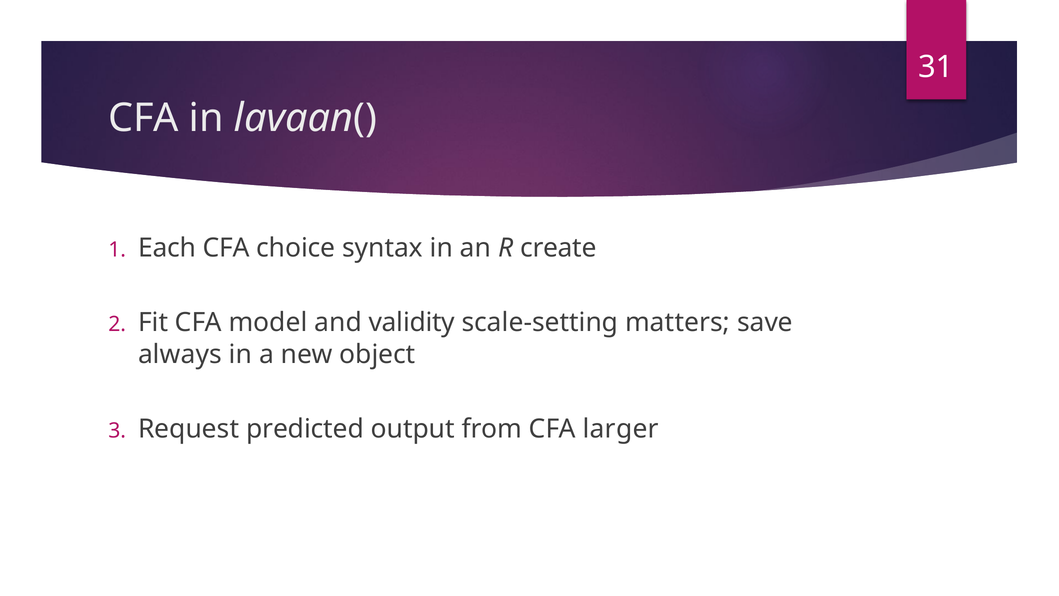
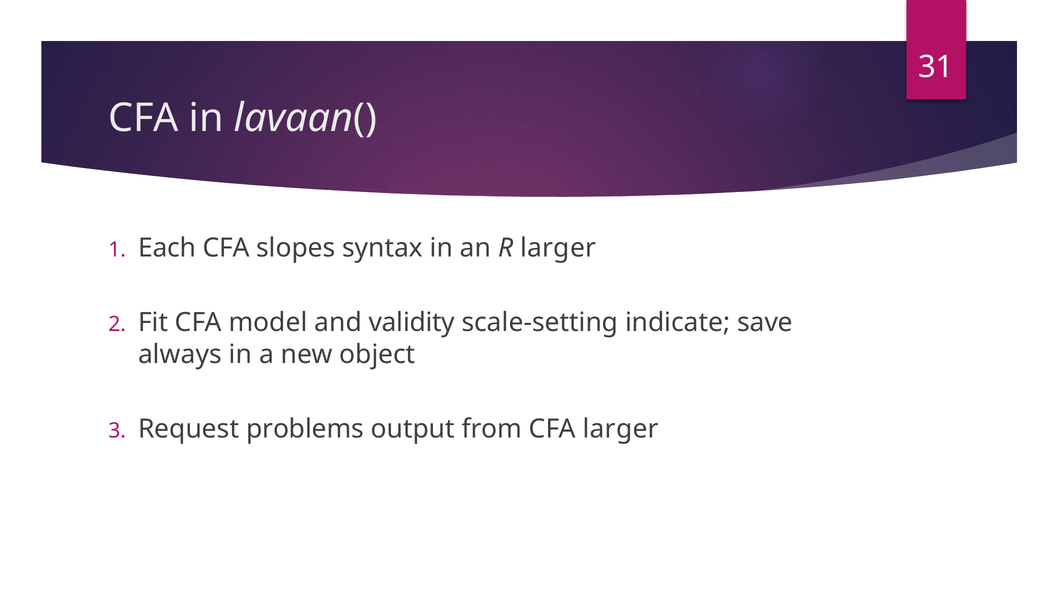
choice: choice -> slopes (296, 248)
R create: create -> larger (558, 248)
matters: matters -> indicate (678, 322)
predicted: predicted -> problems (305, 429)
